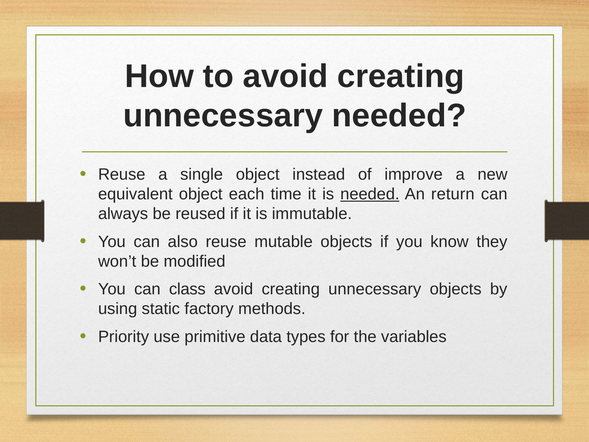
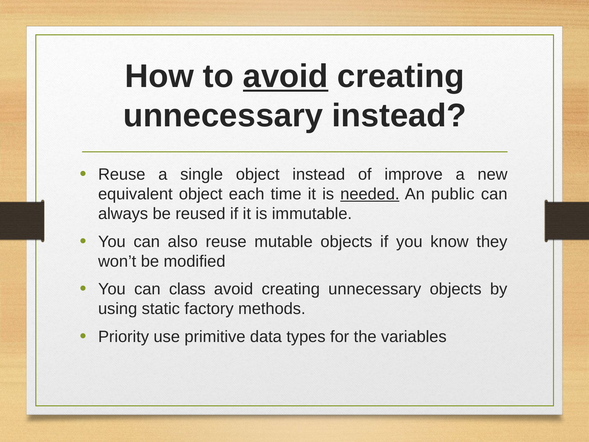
avoid underline: none -> present (286, 76)
unnecessary needed: needed -> instead (399, 116)
return: return -> public (453, 194)
